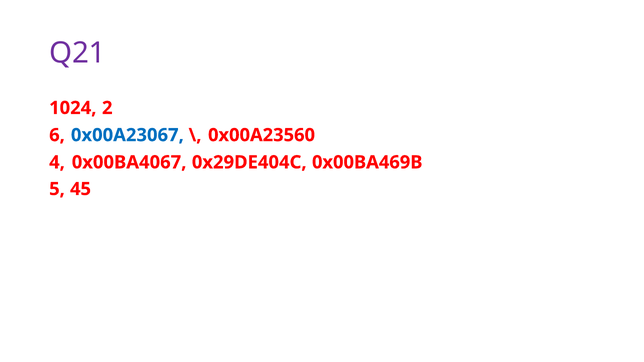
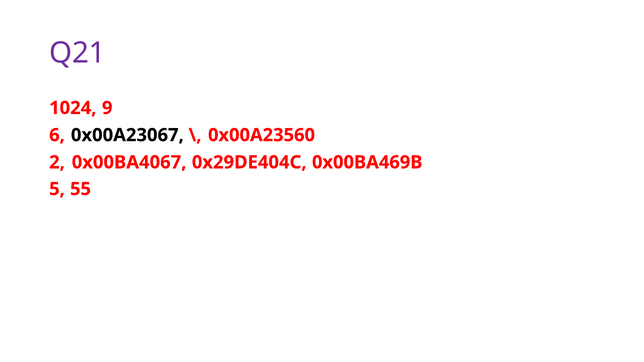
2: 2 -> 9 (107, 108)
0x00A23067 colour: blue -> black (127, 135)
4: 4 -> 2 (57, 162)
45: 45 -> 55 (81, 189)
